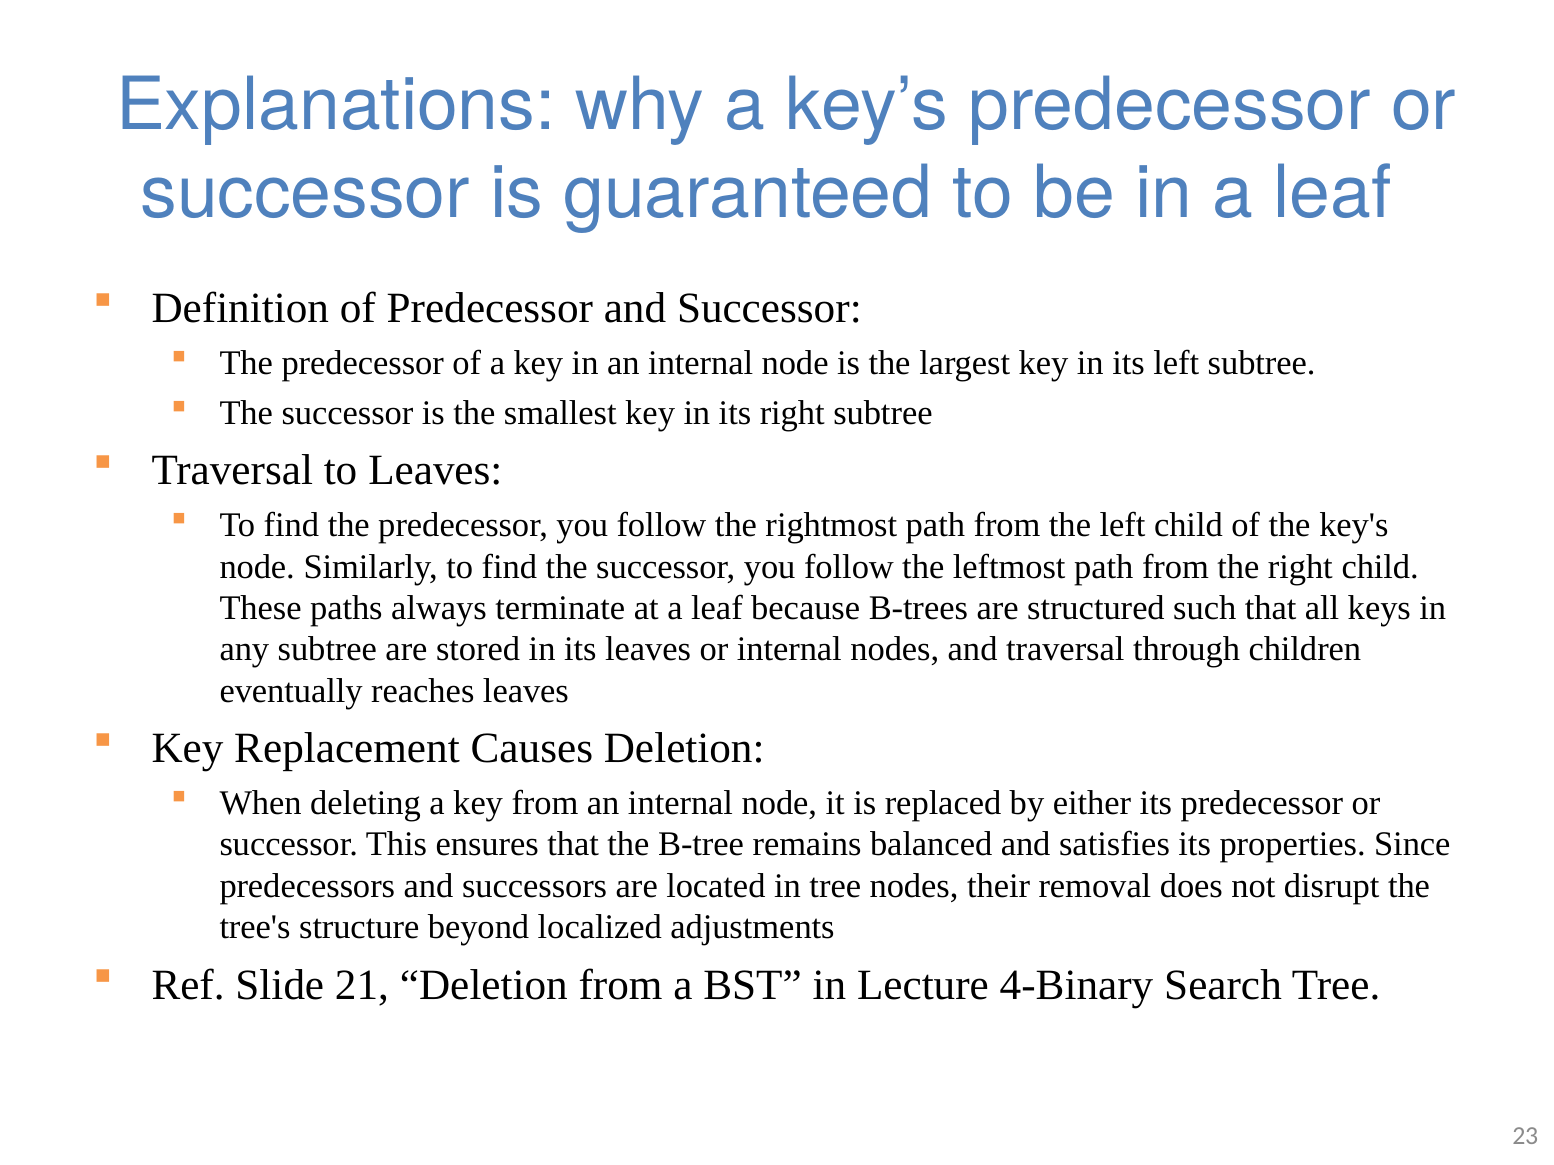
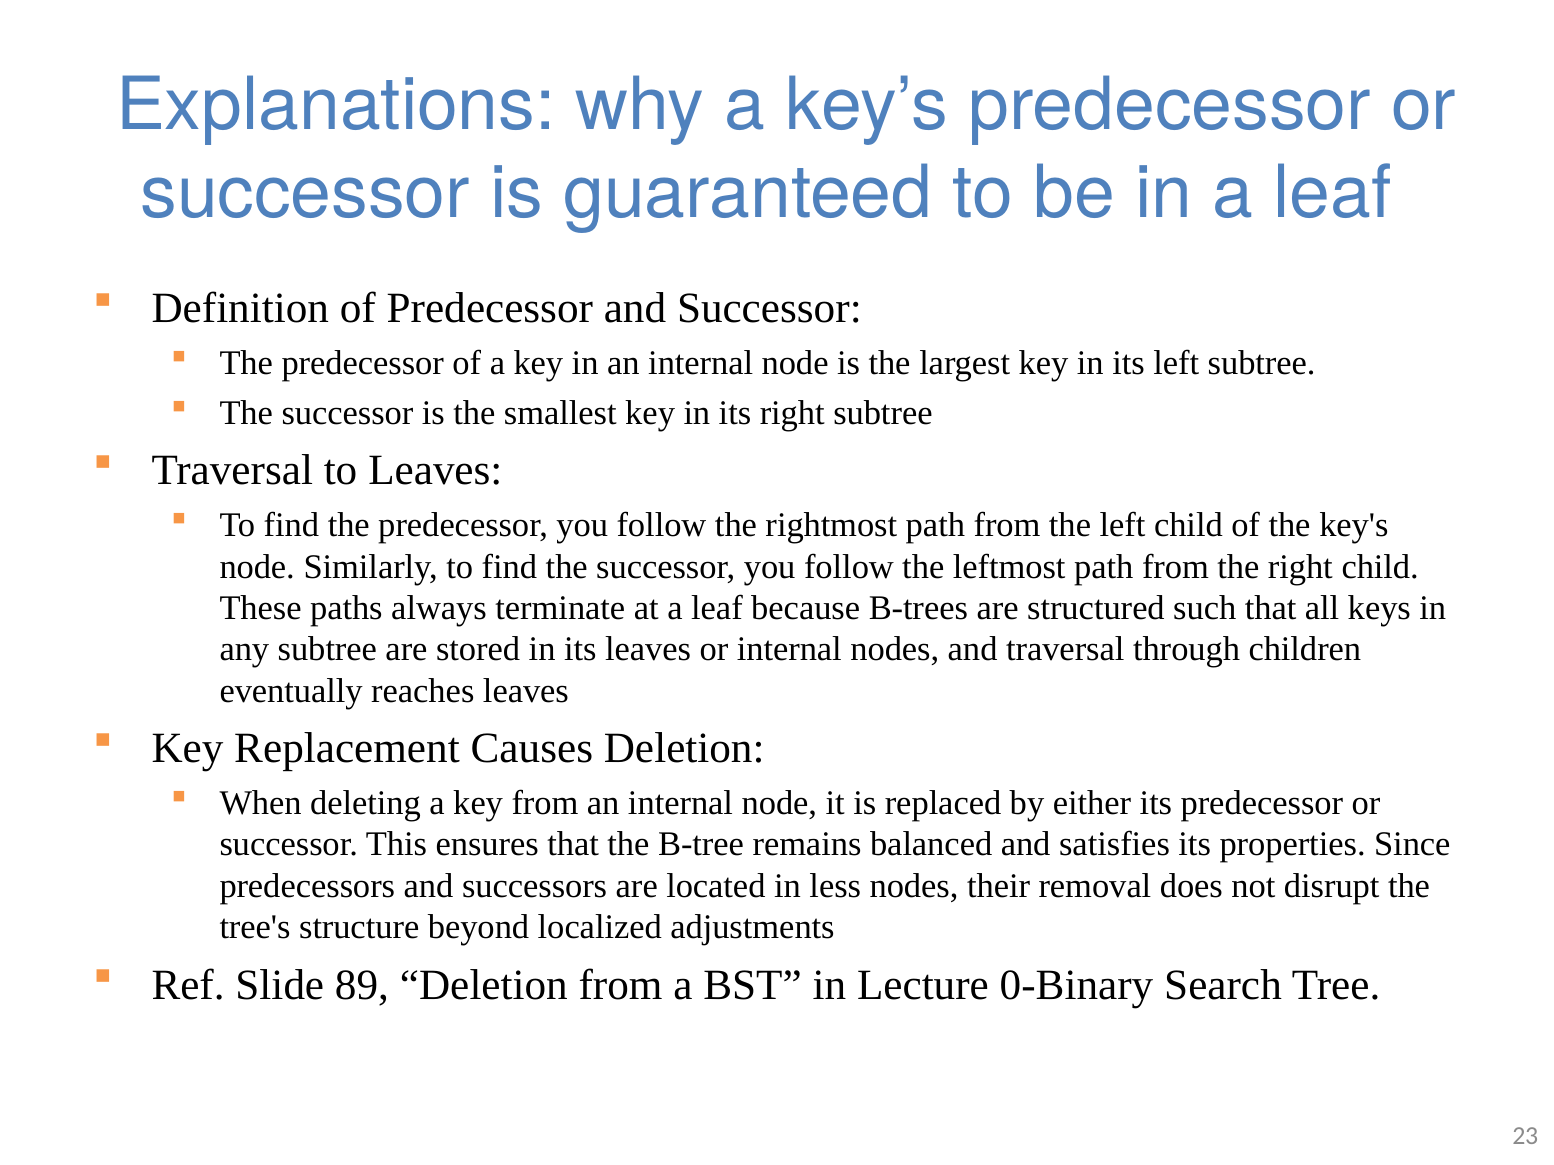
in tree: tree -> less (835, 886)
21: 21 -> 89 (362, 985)
4-Binary: 4-Binary -> 0-Binary (1077, 985)
